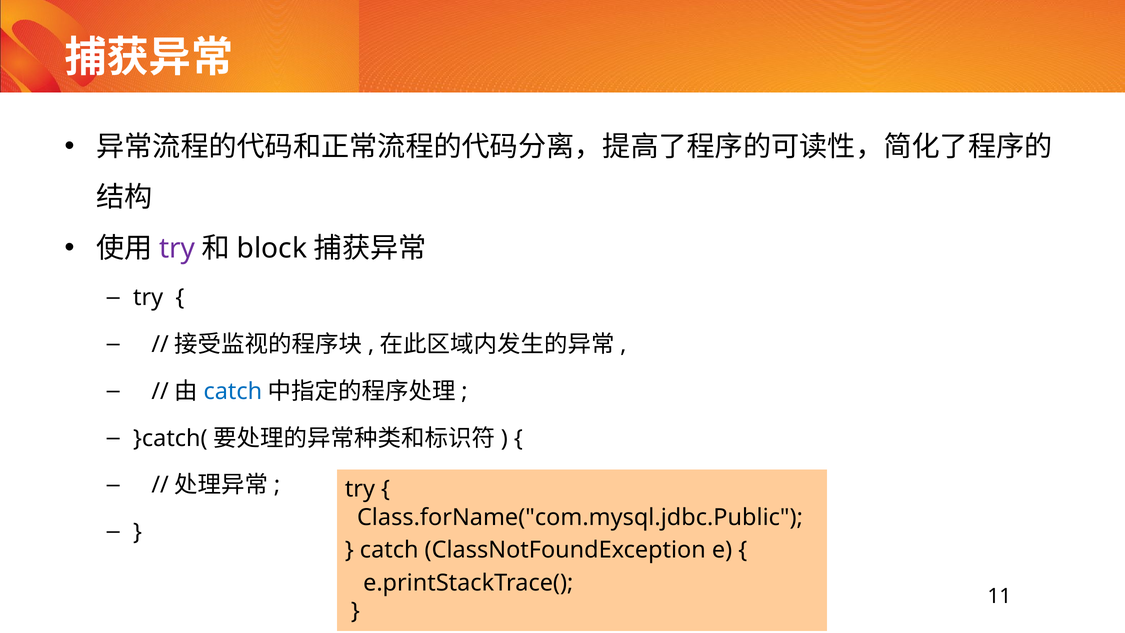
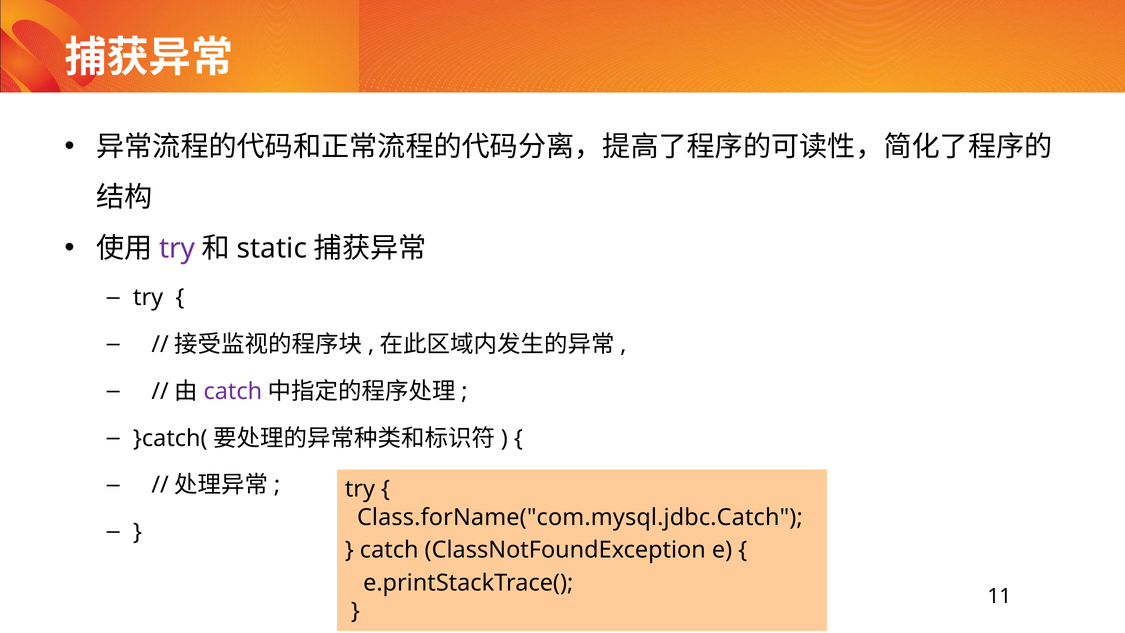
block: block -> static (272, 248)
catch colour: blue -> purple (233, 391)
Class.forName("com.mysql.jdbc.Public: Class.forName("com.mysql.jdbc.Public -> Class.forName("com.mysql.jdbc.Catch (580, 517)
